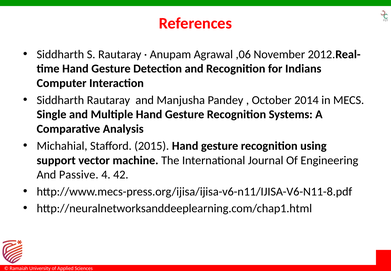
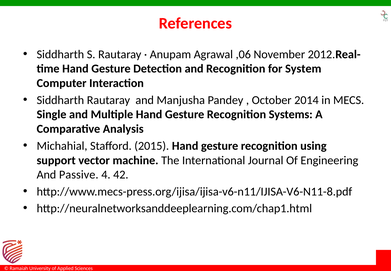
Indians: Indians -> System (303, 69)
